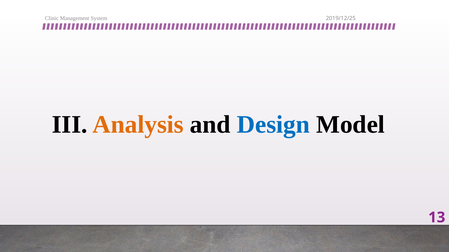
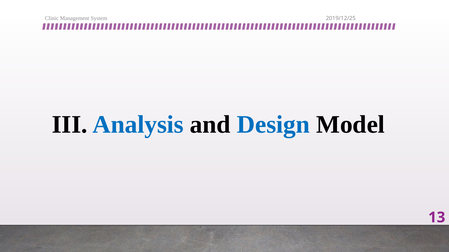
Analysis colour: orange -> blue (138, 125)
